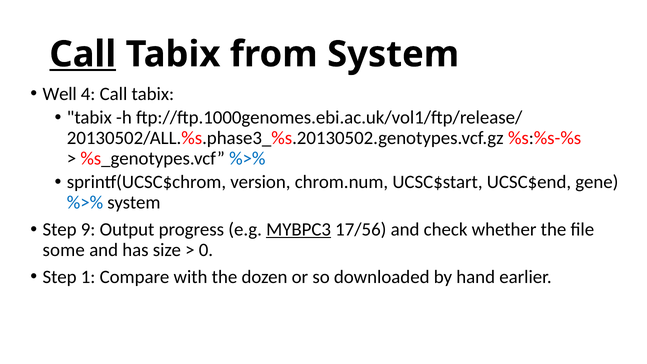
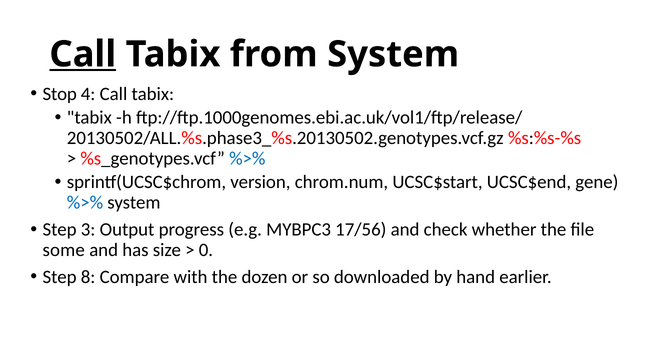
Well: Well -> Stop (60, 94)
9: 9 -> 3 (88, 229)
MYBPC3 underline: present -> none (299, 229)
1: 1 -> 8 (88, 277)
